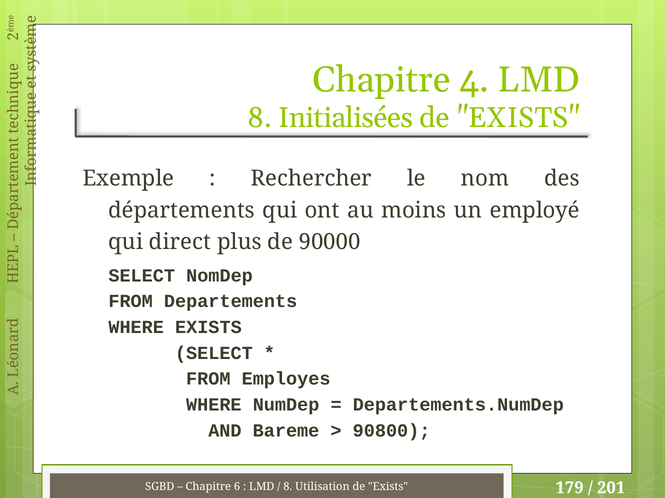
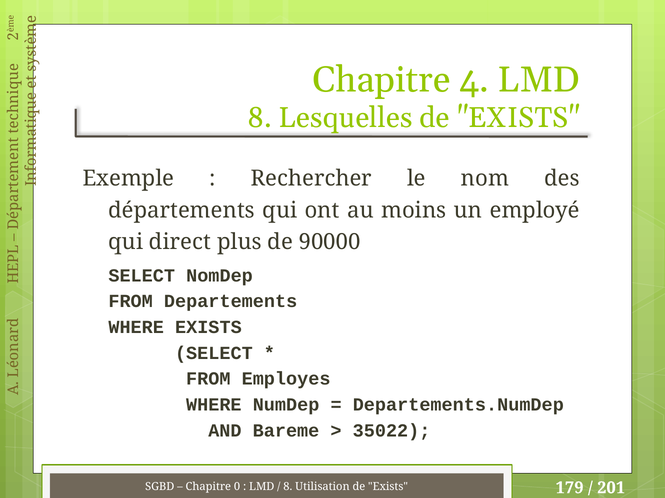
Initialisées: Initialisées -> Lesquelles (346, 118)
90800: 90800 -> 35022 (392, 431)
6: 6 -> 0 (237, 487)
